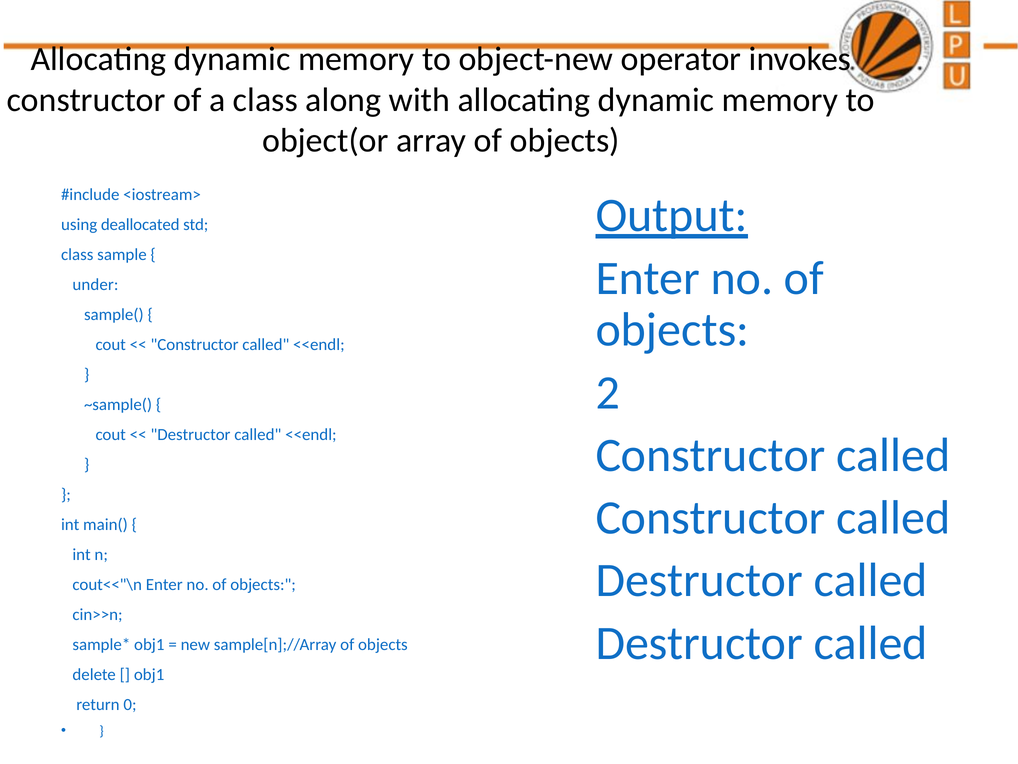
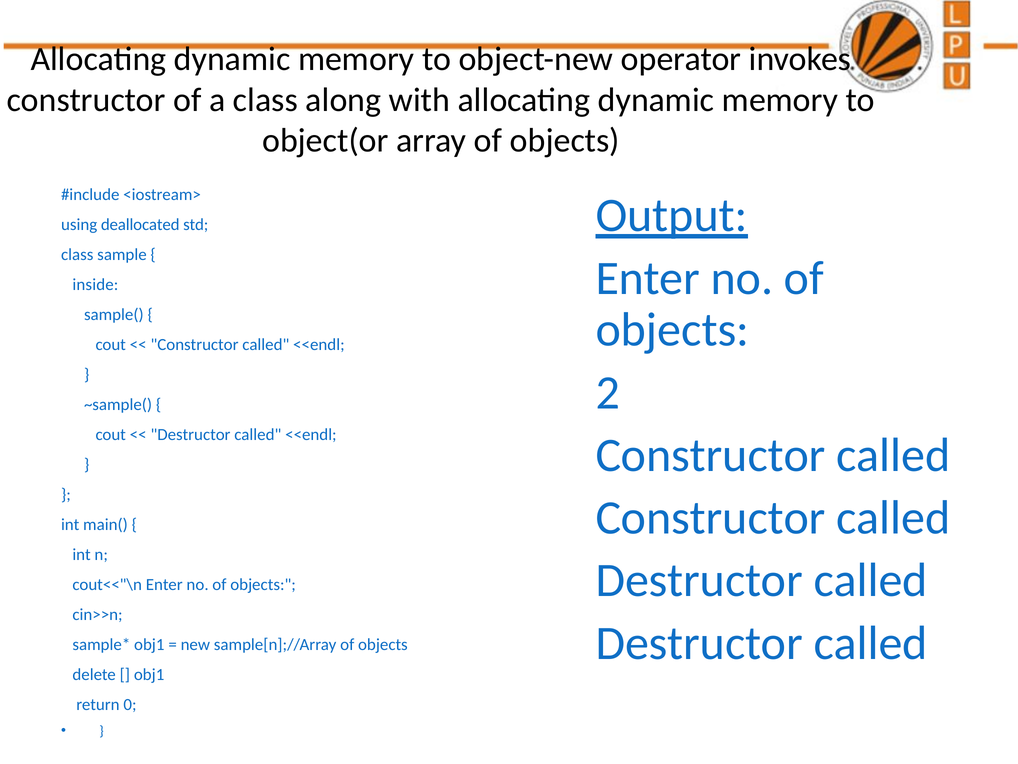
under: under -> inside (95, 285)
